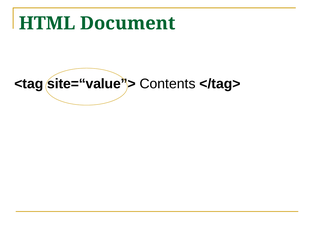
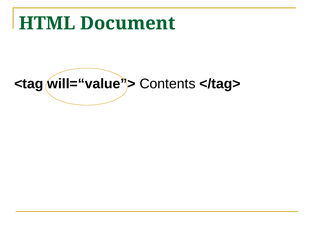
site=“value”>: site=“value”> -> will=“value”> (91, 84)
